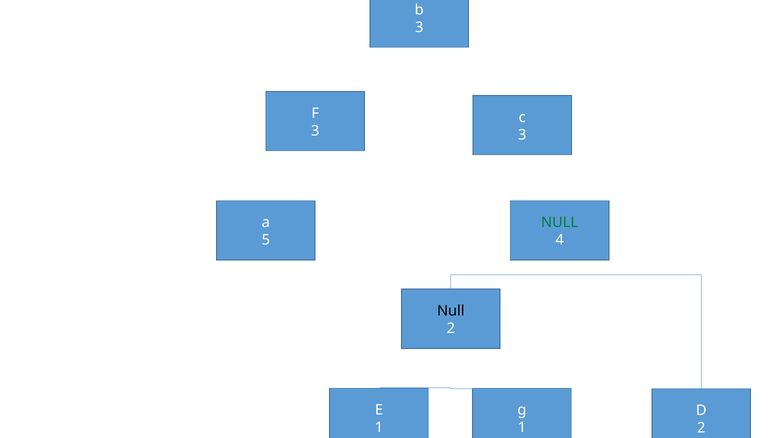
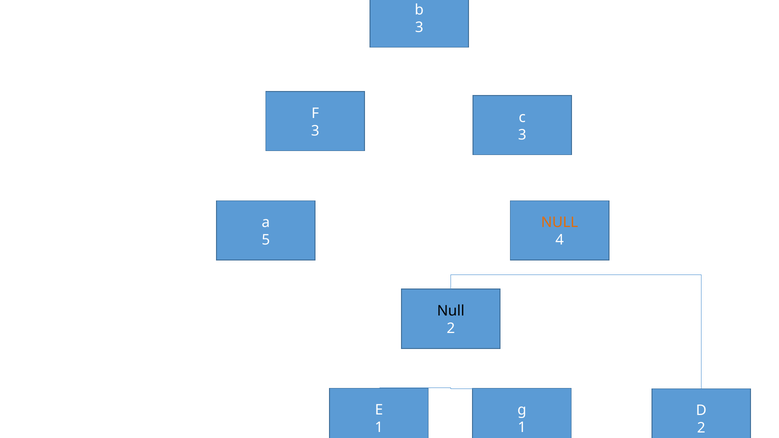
NULL colour: green -> orange (560, 223)
